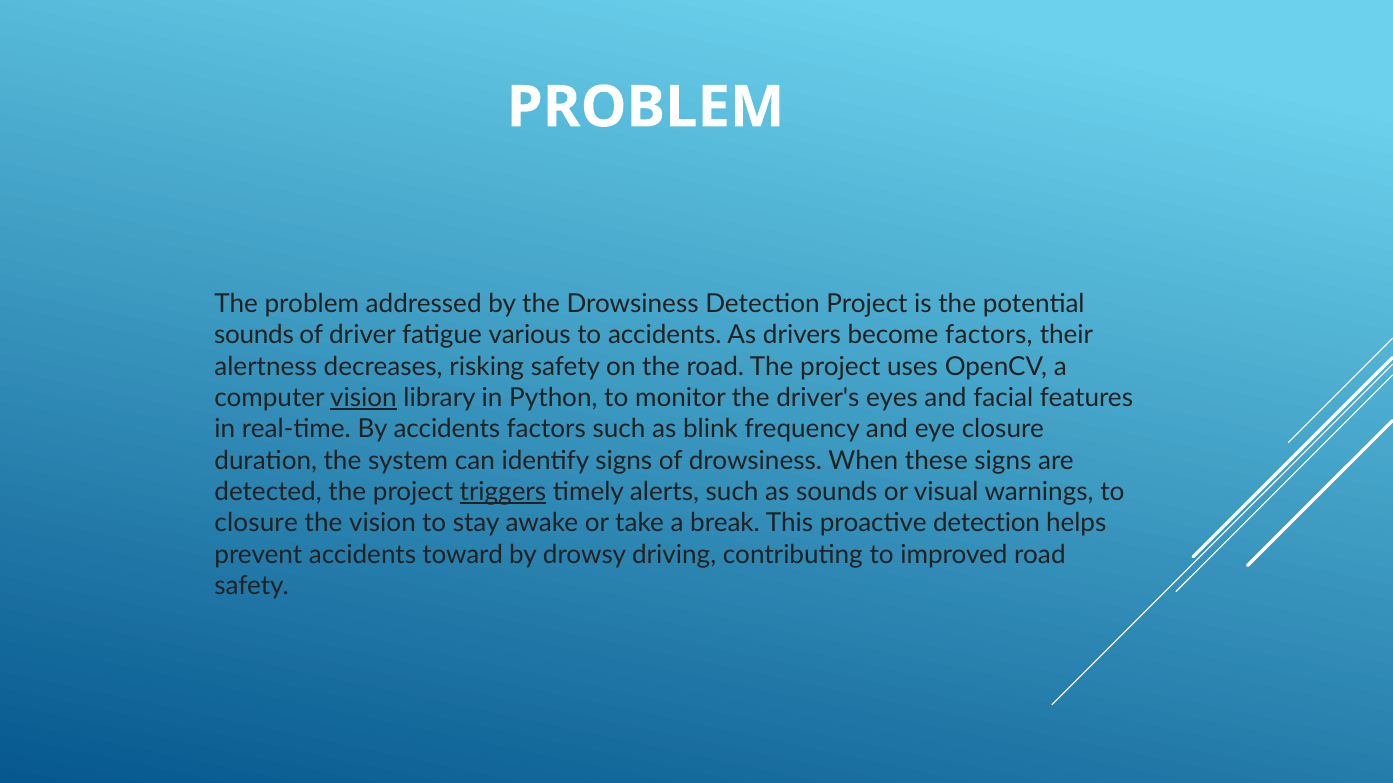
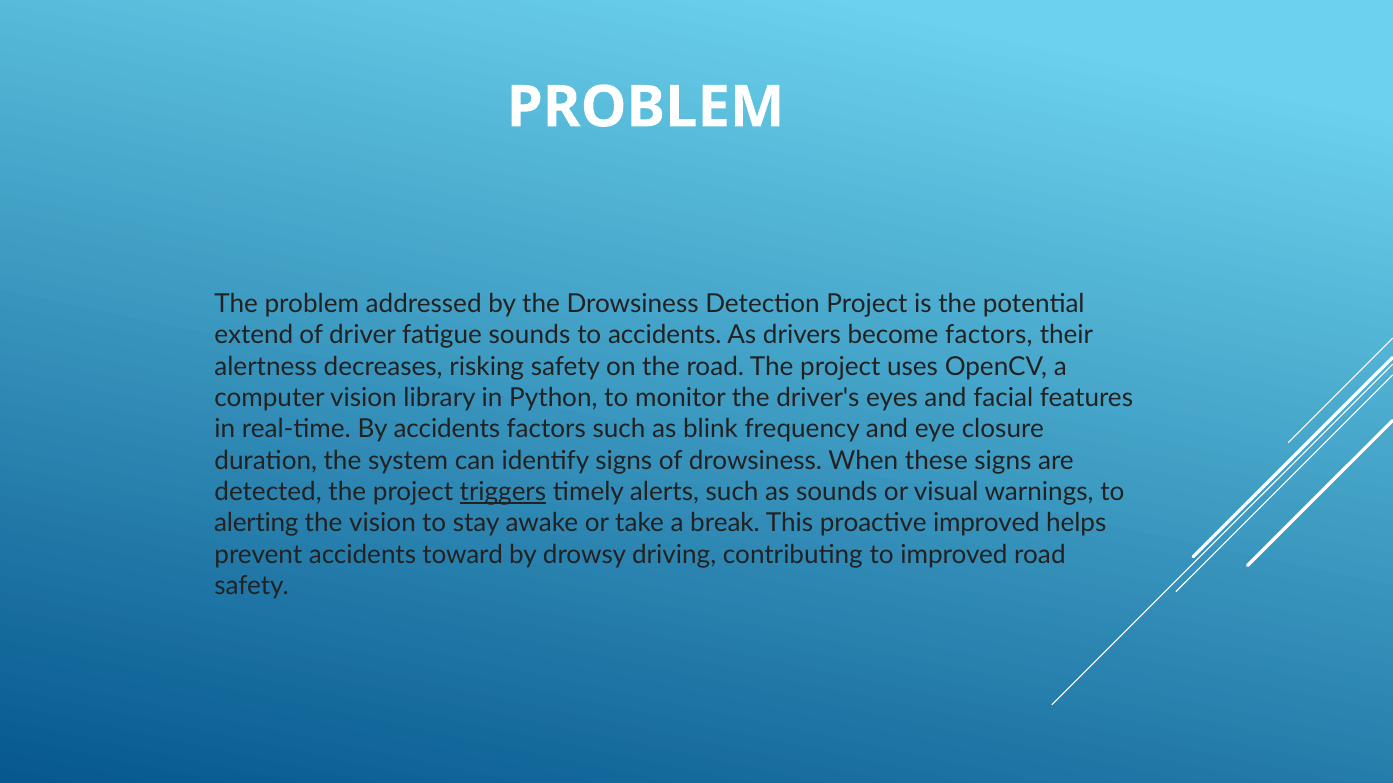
sounds: sounds -> extend (254, 336)
fatigue various: various -> sounds (529, 336)
vision underline: present -> none (363, 398)
closure: closure -> alerting (256, 524)
proactive detection: detection -> improved (986, 524)
